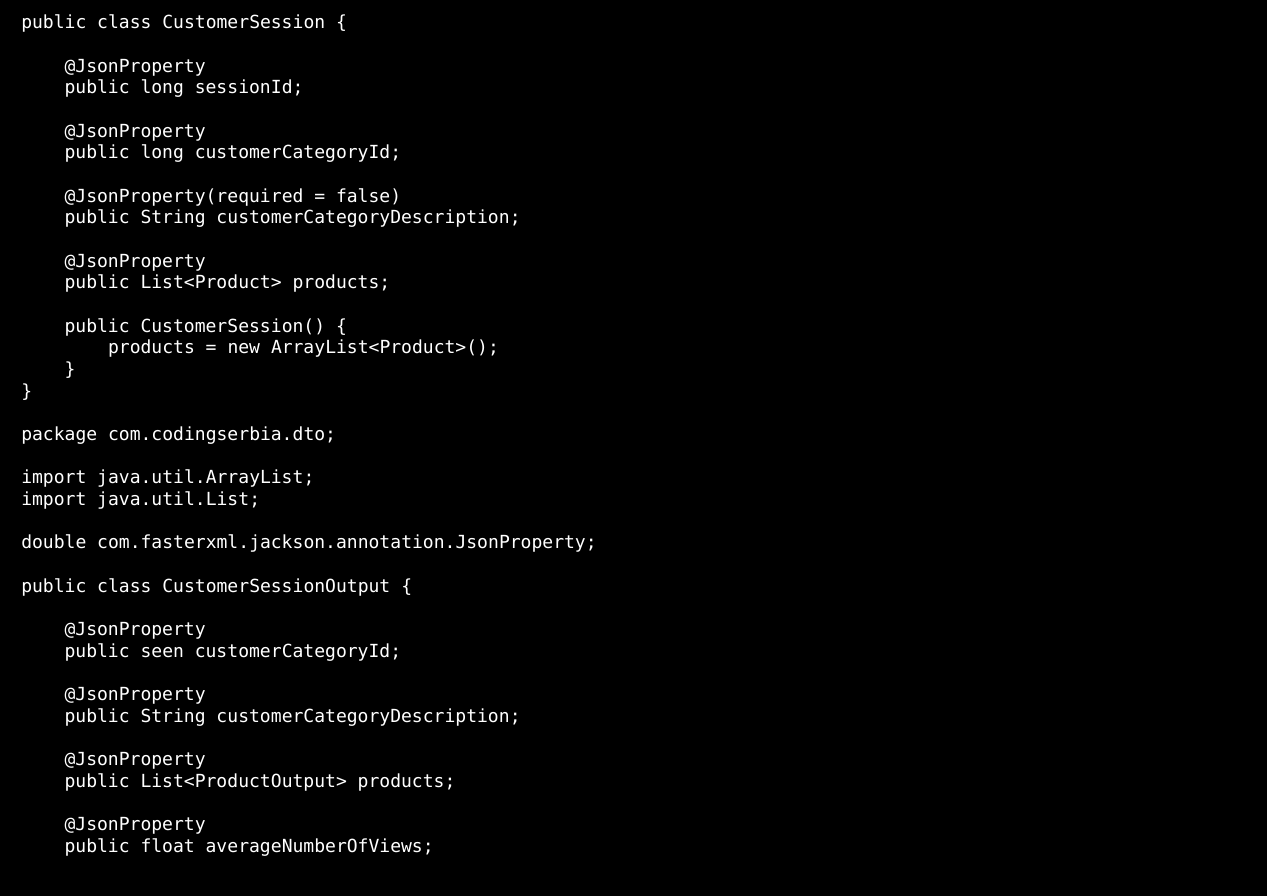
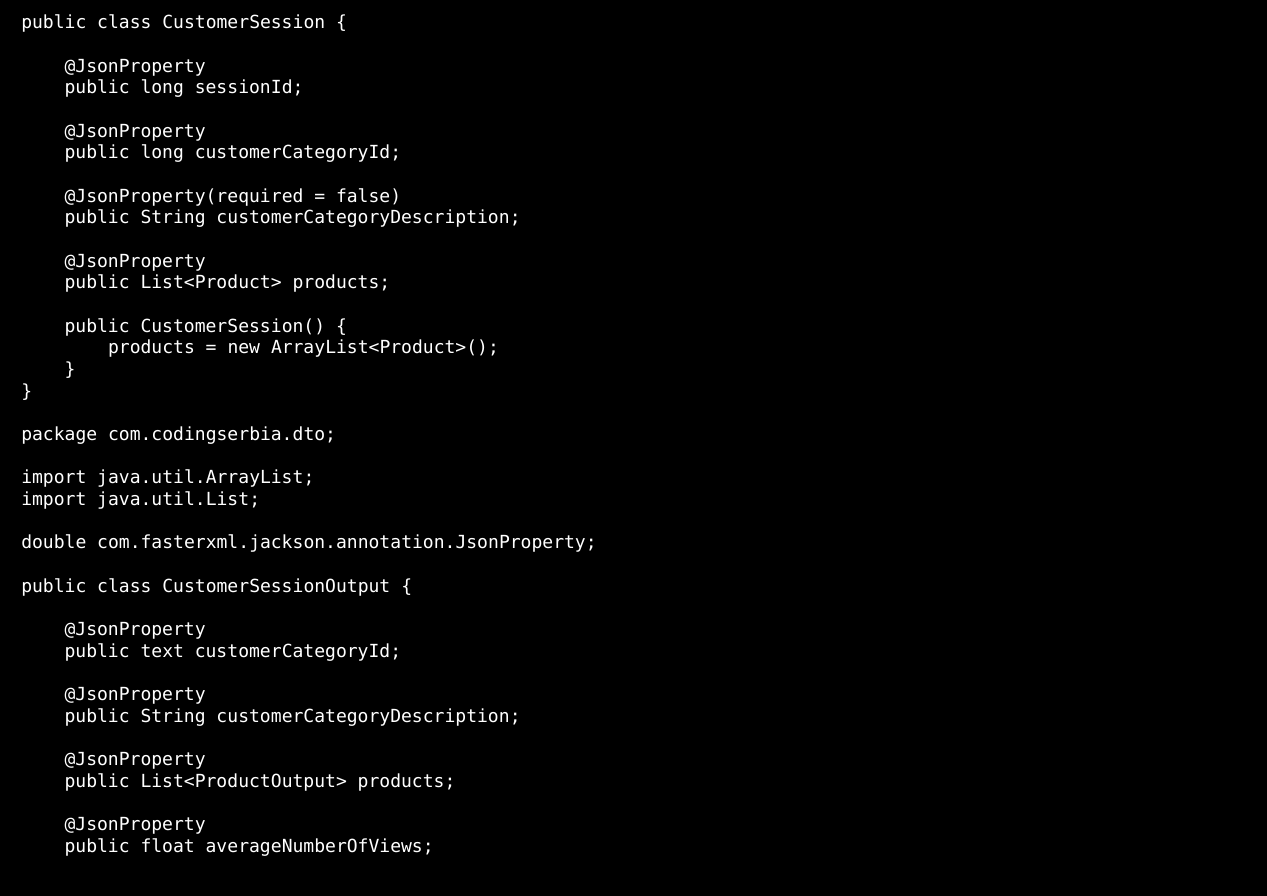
seen: seen -> text (162, 651)
